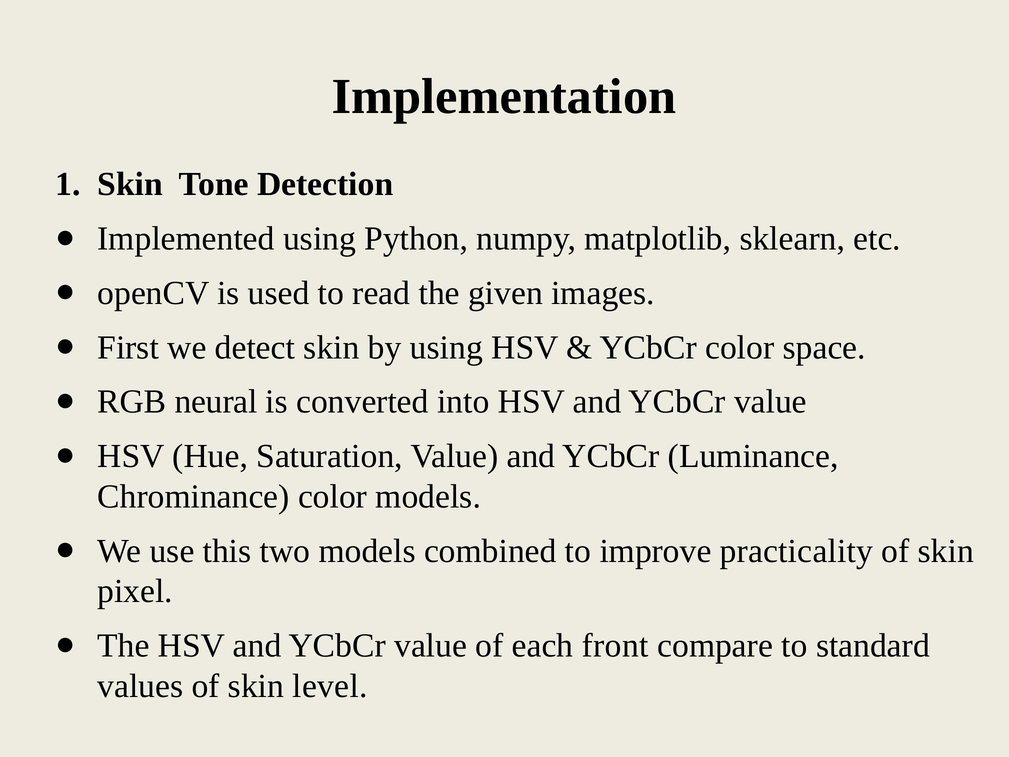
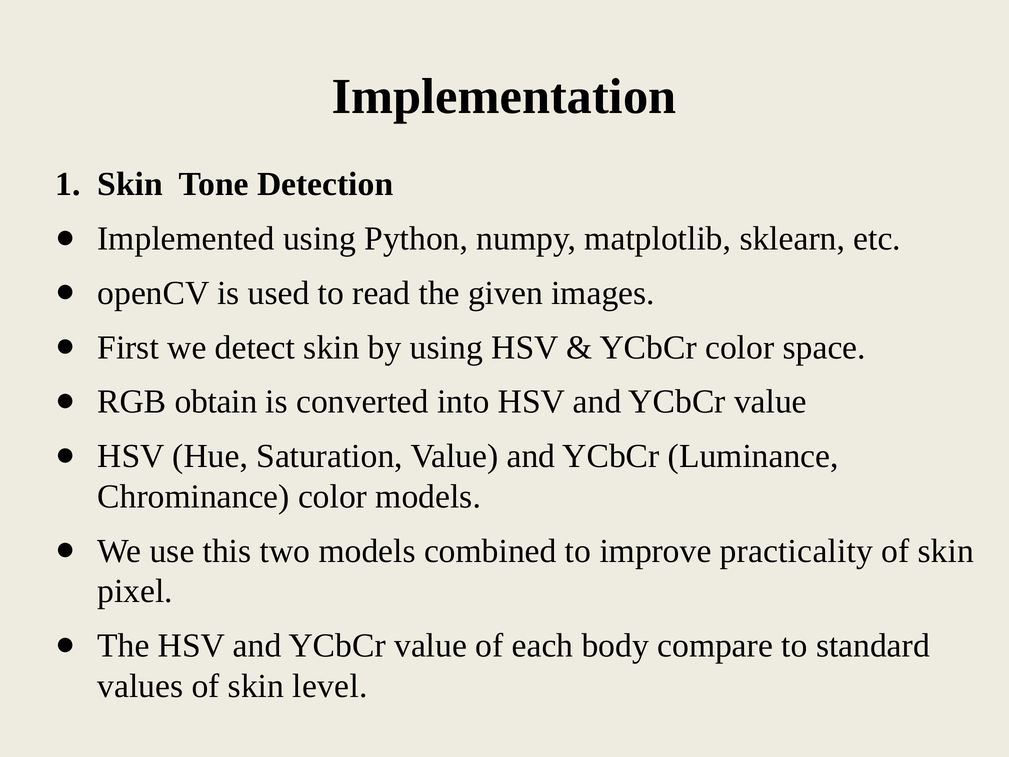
neural: neural -> obtain (216, 402)
front: front -> body (615, 646)
